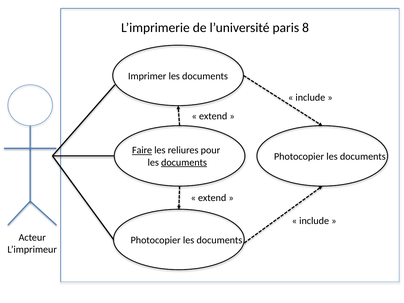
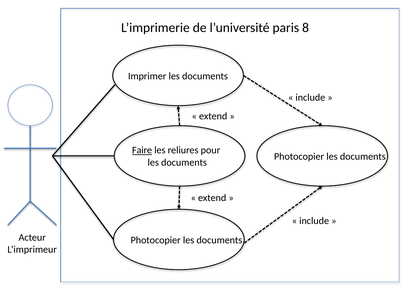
documents underline: present -> none (184, 162)
